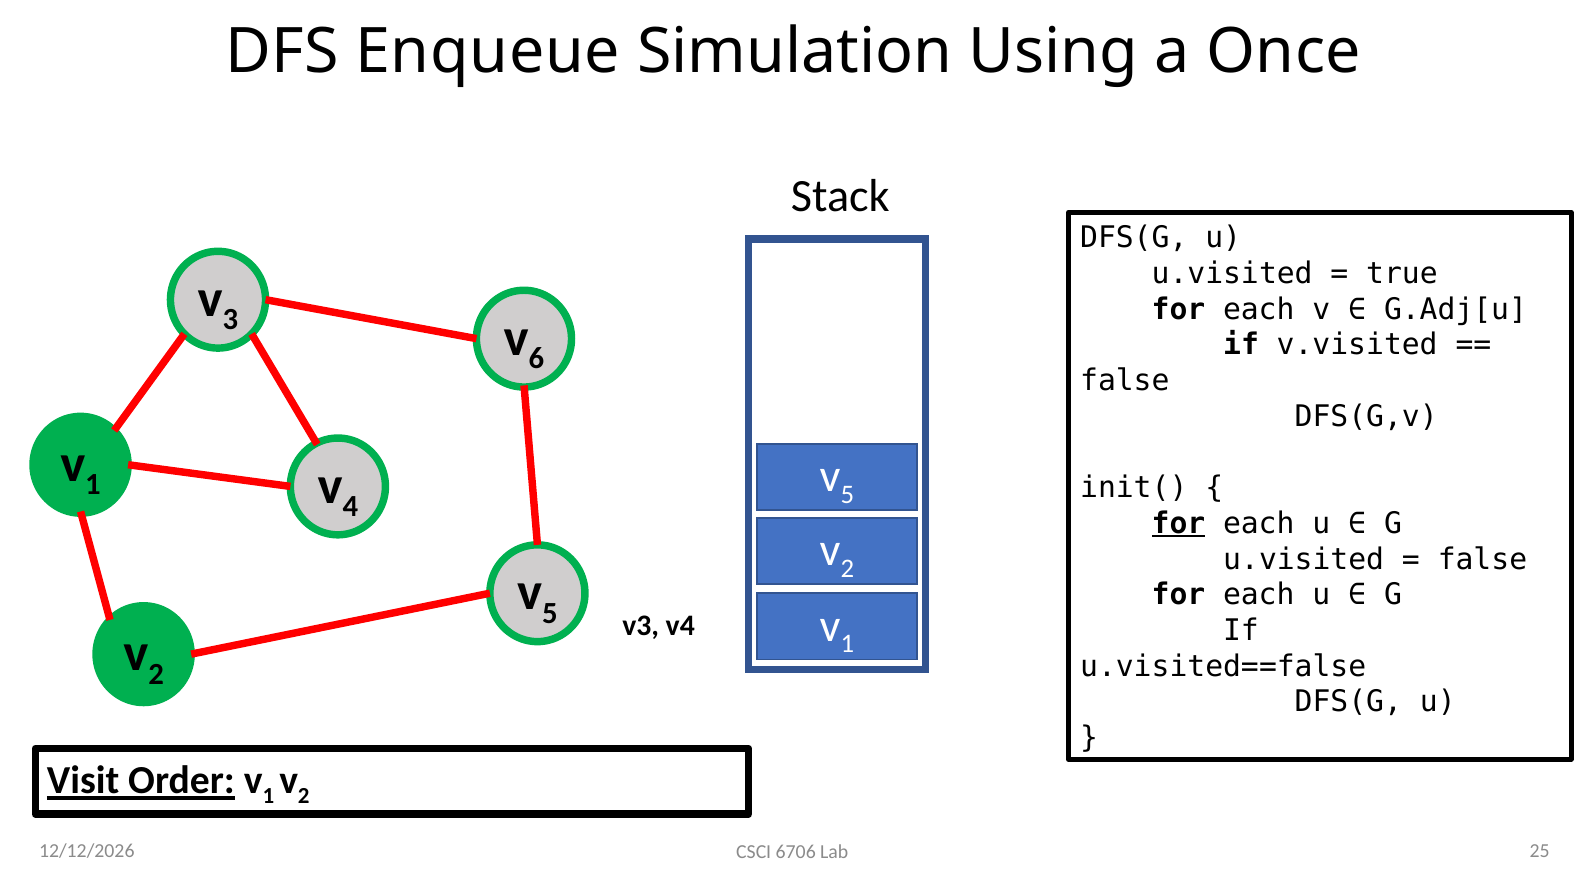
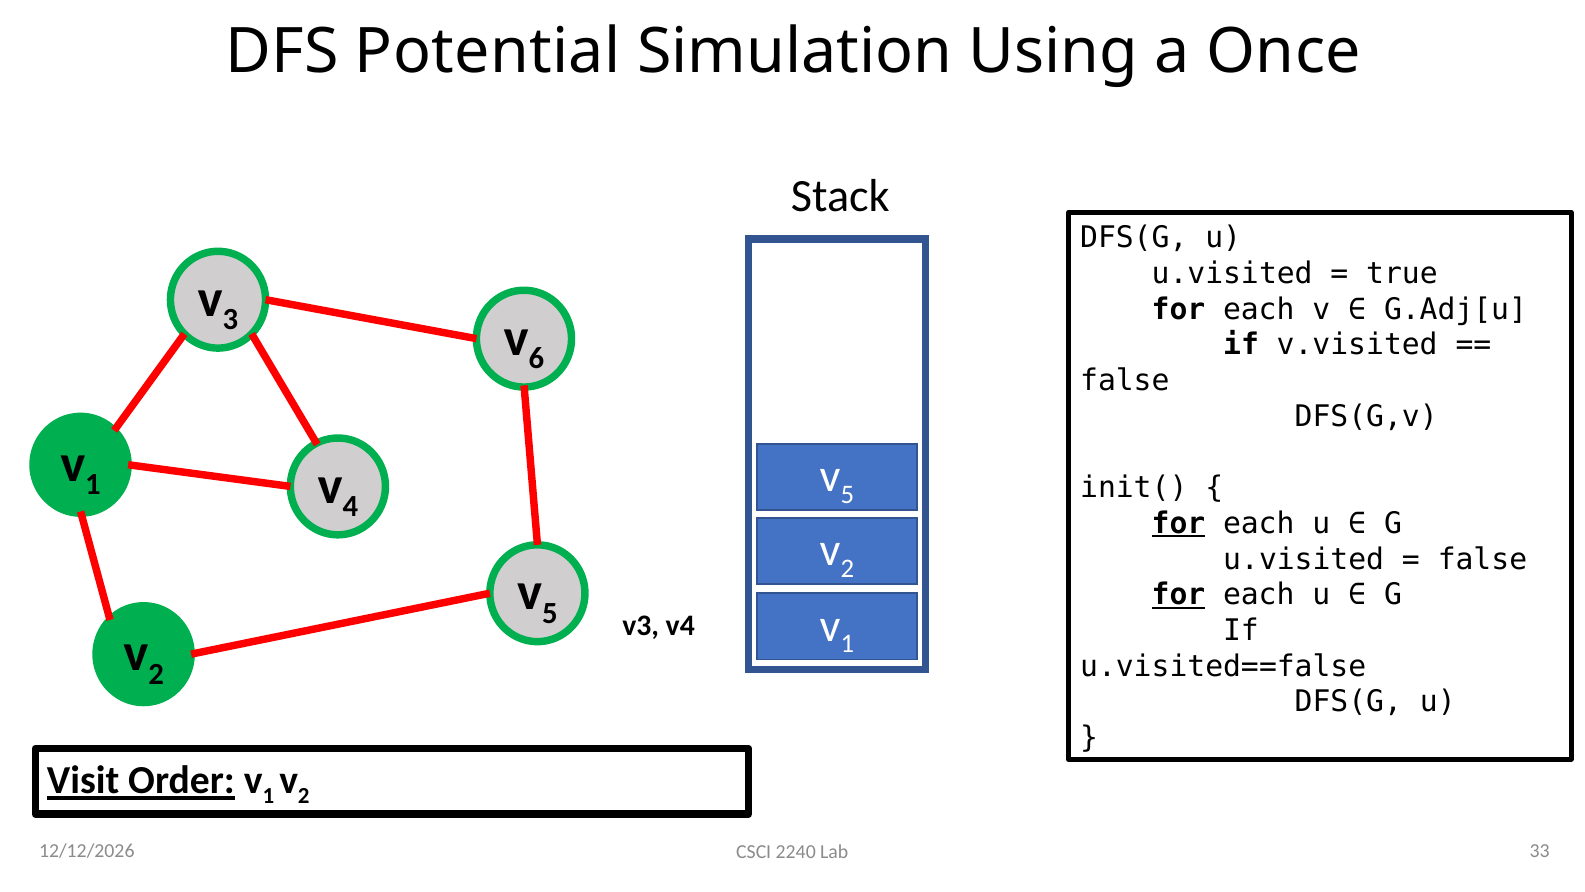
Enqueue: Enqueue -> Potential (488, 52)
for underline: none -> present (1179, 595)
6706: 6706 -> 2240 (796, 851)
25: 25 -> 33 (1540, 851)
